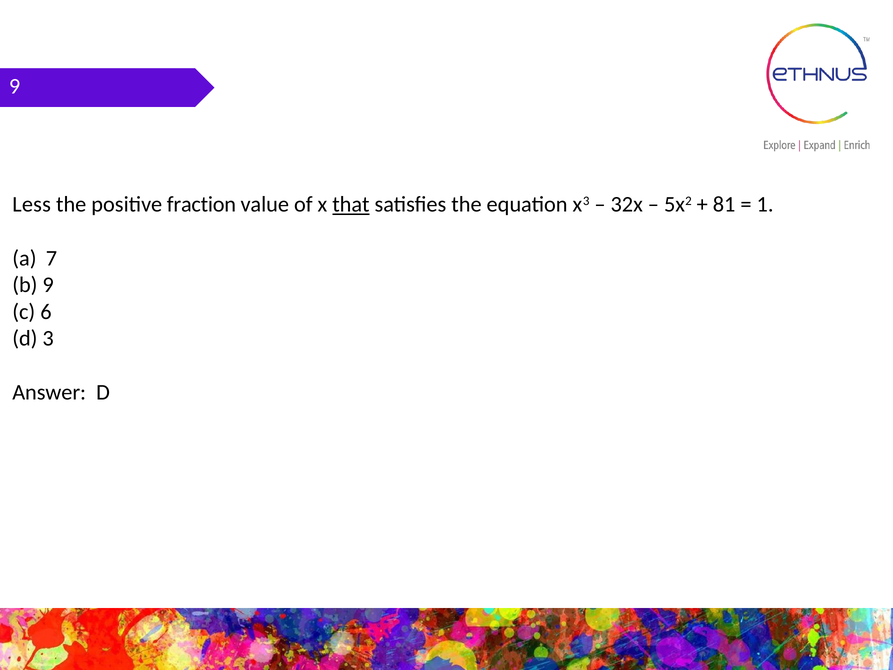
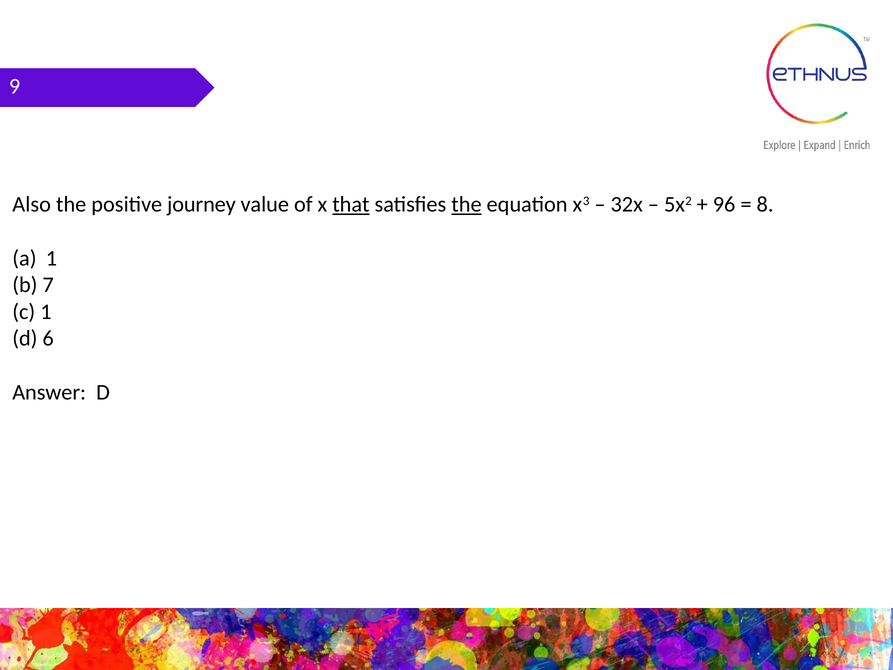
Less: Less -> Also (32, 205)
fraction: fraction -> journey (201, 205)
the underline: none -> present (467, 205)
81: 81 -> 96 (724, 205)
1: 1 -> 8 (765, 205)
7: 7 -> 1 (51, 258)
b 9: 9 -> 7 (48, 285)
c 6: 6 -> 1 (46, 312)
3: 3 -> 6 (48, 338)
